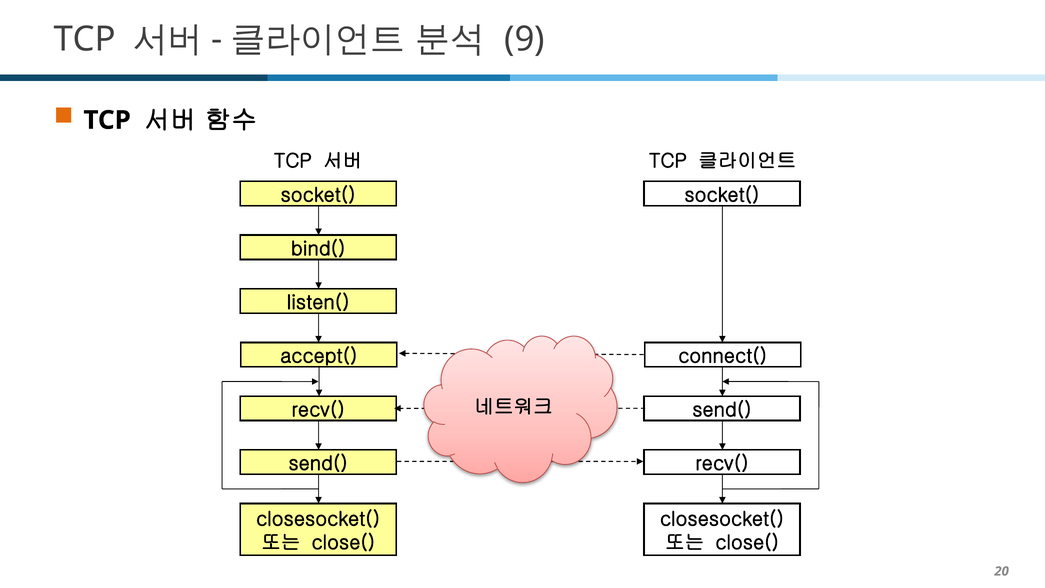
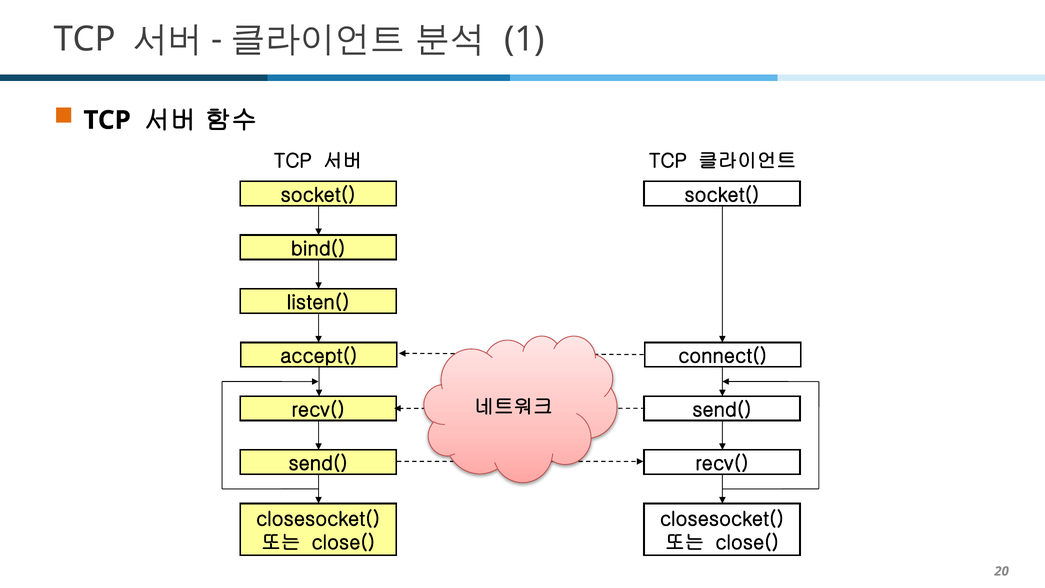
9: 9 -> 1 (525, 39)
